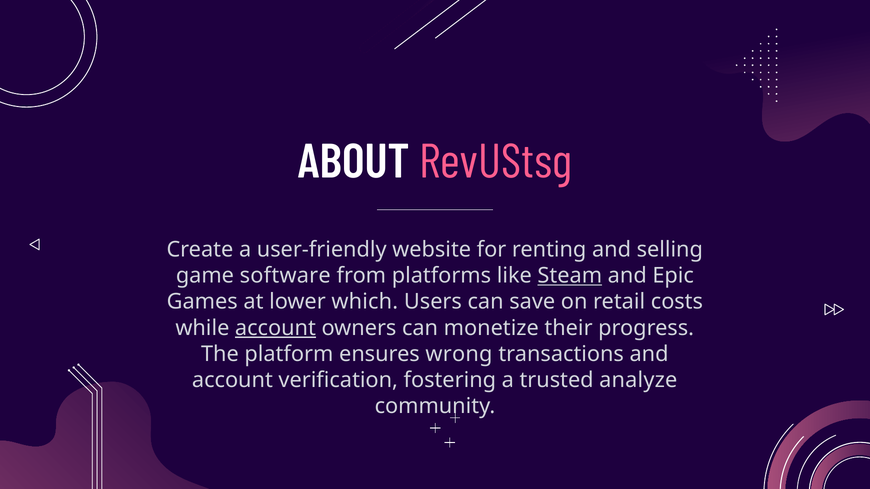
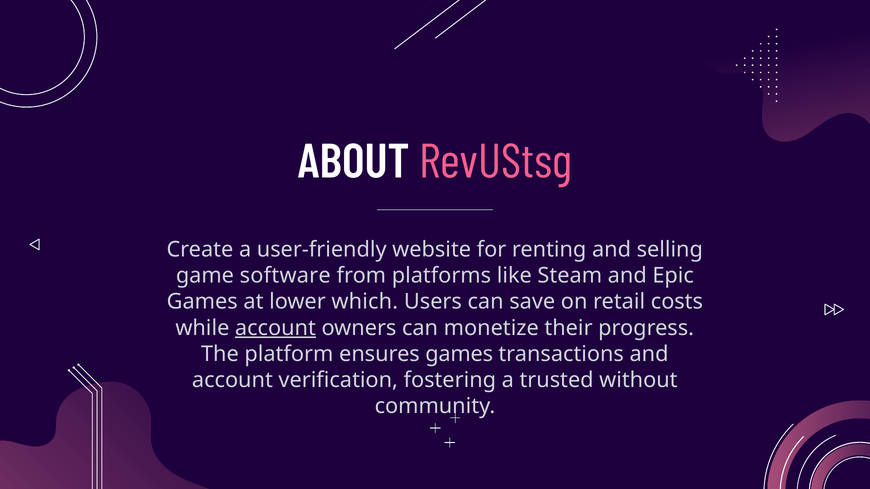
Steam underline: present -> none (570, 276)
ensures wrong: wrong -> games (459, 354)
analyze: analyze -> without (638, 380)
